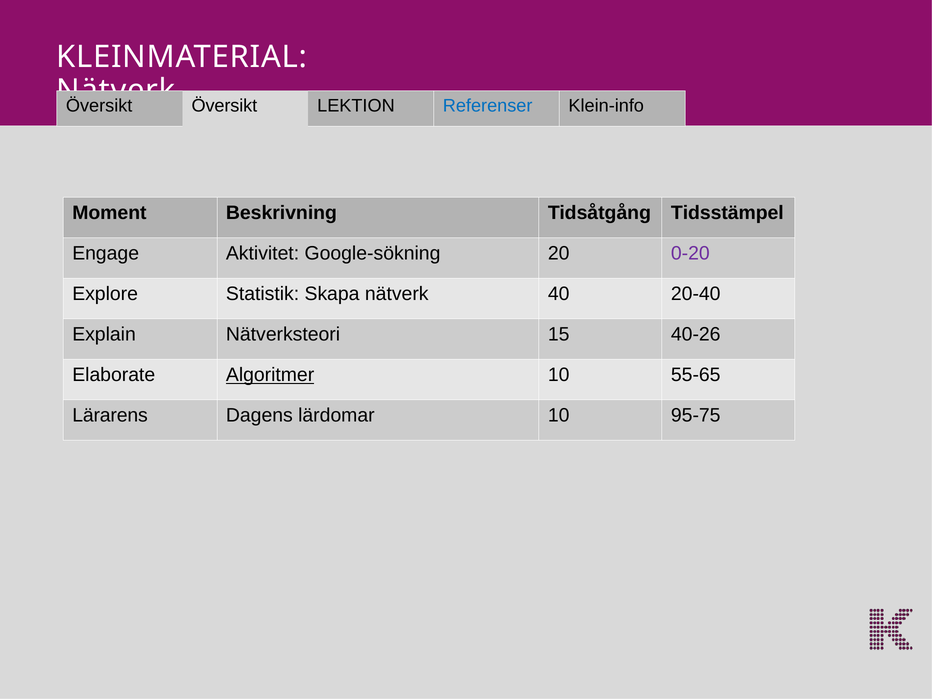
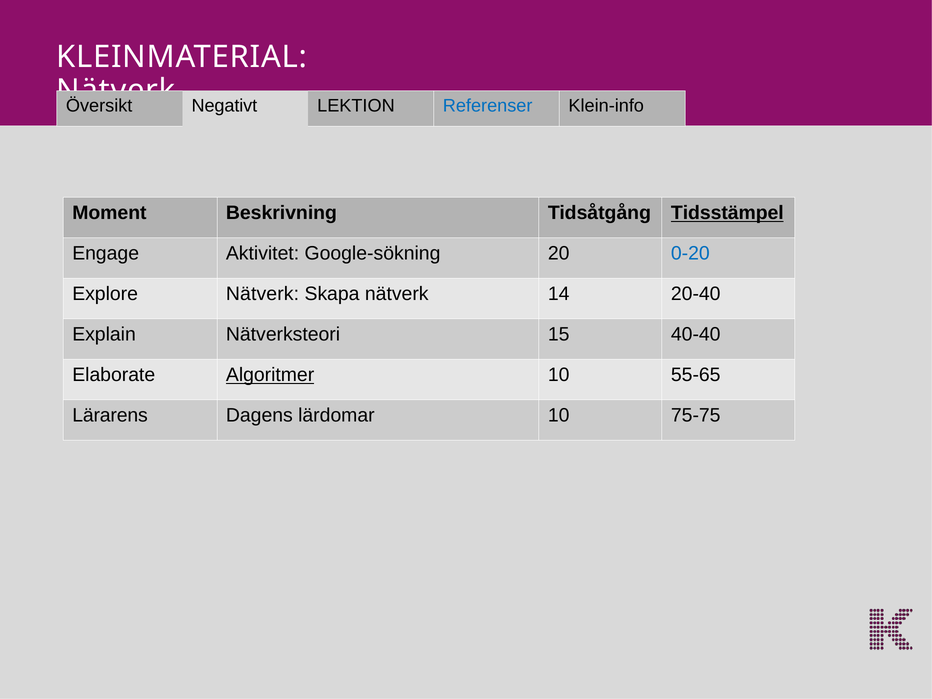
Översikt: Översikt -> Negativt (224, 106)
Tidsstämpel underline: none -> present (727, 213)
0-20 colour: purple -> blue (690, 254)
Explore Statistik: Statistik -> Nätverk (263, 294)
40: 40 -> 14 (559, 294)
40-26: 40-26 -> 40-40 (696, 335)
95-75: 95-75 -> 75-75 (696, 416)
